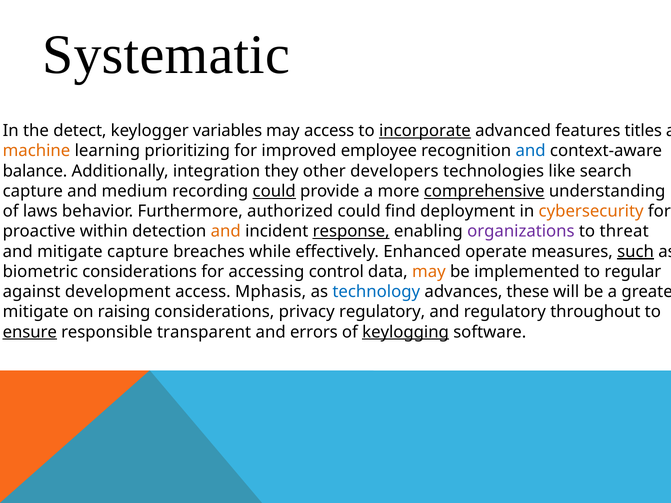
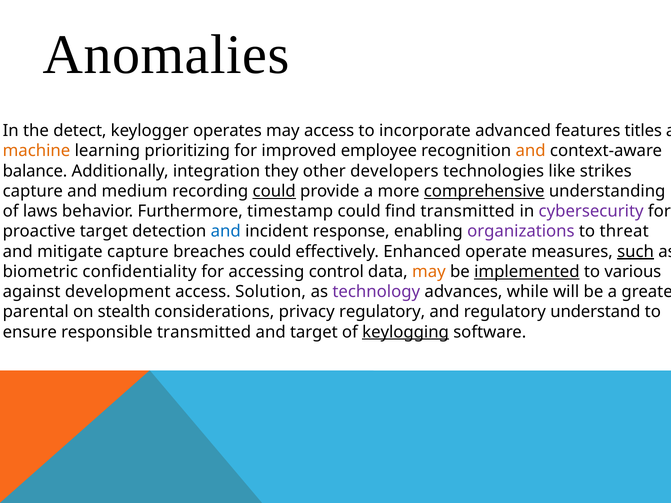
Systematic: Systematic -> Anomalies (166, 55)
variables: variables -> operates (227, 131)
incorporate underline: present -> none (425, 131)
and colour: blue -> orange (531, 151)
search: search -> strikes (606, 171)
authorized: authorized -> timestamp (290, 211)
find deployment: deployment -> transmitted (468, 211)
cybersecurity colour: orange -> purple (591, 211)
proactive within: within -> target (104, 232)
and colour: orange -> blue (226, 232)
response underline: present -> none (351, 232)
breaches while: while -> could (270, 252)
biometric considerations: considerations -> confidentiality (140, 272)
implemented underline: none -> present (527, 272)
regular: regular -> various (633, 272)
Mphasis: Mphasis -> Solution (271, 292)
technology colour: blue -> purple (376, 292)
these: these -> while (528, 292)
mitigate: mitigate -> parental (36, 312)
raising: raising -> stealth (124, 312)
throughout: throughout -> understand (595, 312)
ensure underline: present -> none (30, 332)
responsible transparent: transparent -> transmitted (204, 332)
and errors: errors -> target (314, 332)
